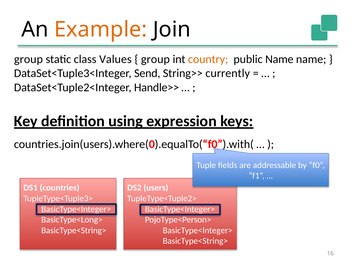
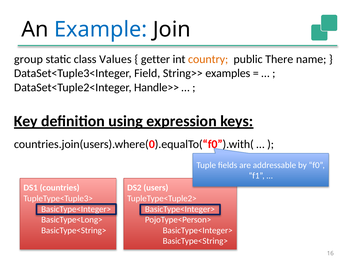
Example colour: orange -> blue (101, 30)
group: group -> getter (155, 59)
public Name: Name -> There (279, 59)
Send: Send -> Field (147, 73)
currently: currently -> examples (228, 73)
